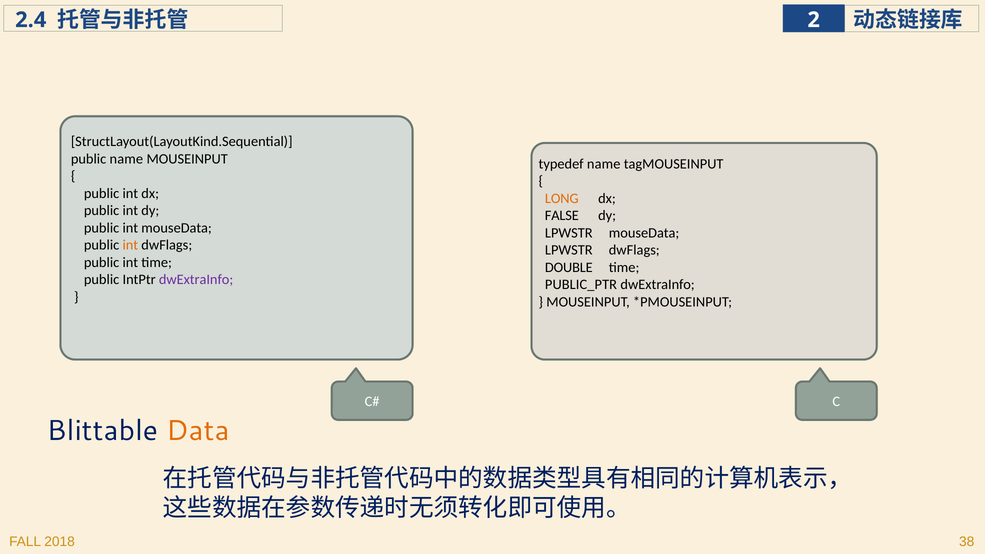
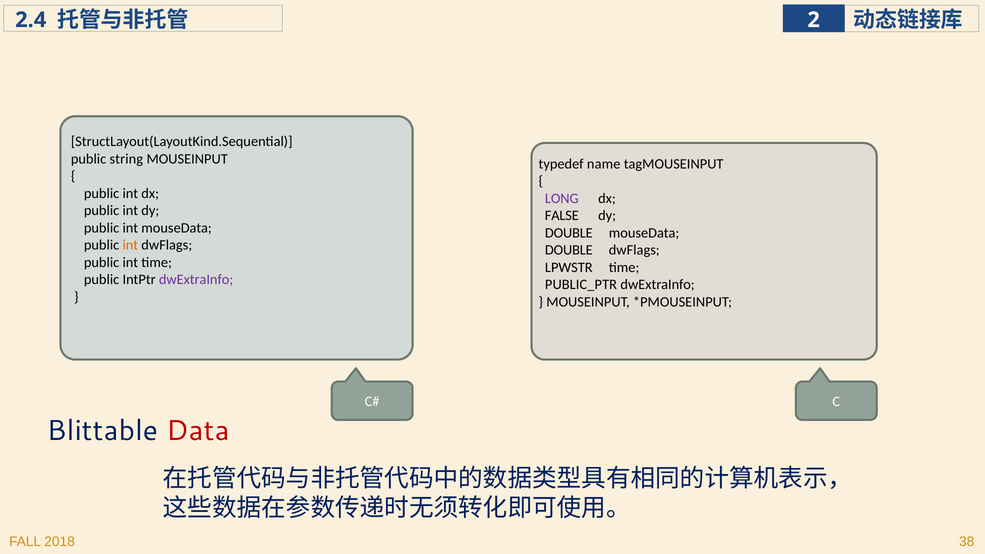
public name: name -> string (126, 159)
LONG colour: orange -> purple (562, 199)
LPWSTR: LPWSTR -> DOUBLE (569, 233)
LPWSTR: LPWSTR -> DOUBLE (569, 250)
DOUBLE: DOUBLE -> LPWSTR (569, 267)
Data colour: orange -> red (198, 431)
